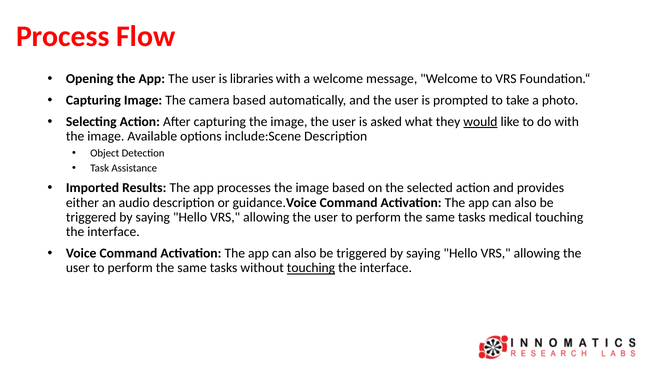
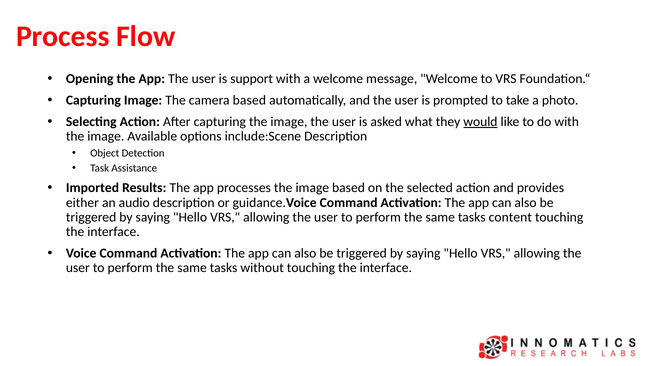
libraries: libraries -> support (252, 79)
medical: medical -> content (510, 217)
touching underline: present -> none (311, 268)
